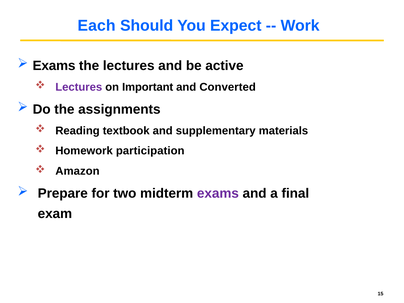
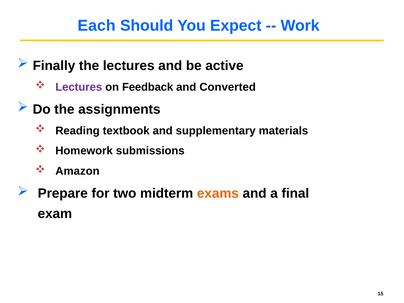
Exams: Exams -> Finally (54, 66)
Important: Important -> Feedback (148, 87)
participation: participation -> submissions (150, 151)
exams colour: purple -> orange (218, 194)
